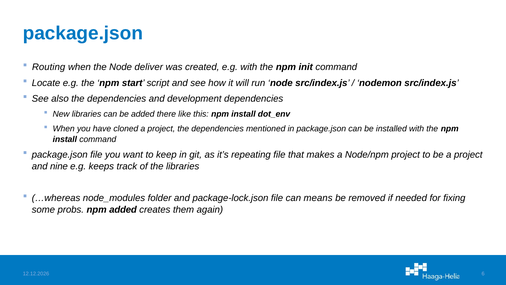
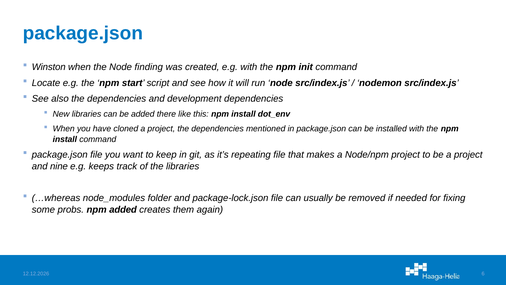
Routing: Routing -> Winston (49, 67)
deliver: deliver -> finding (149, 67)
means: means -> usually (318, 198)
